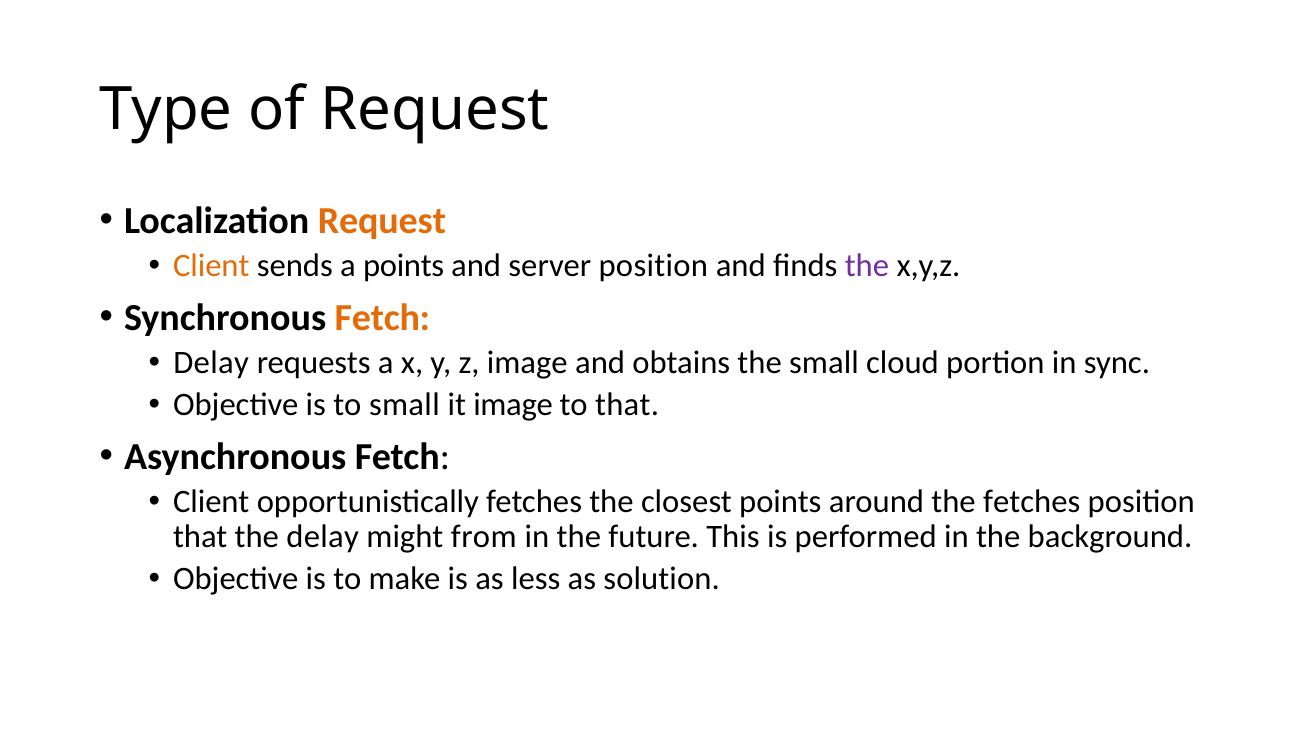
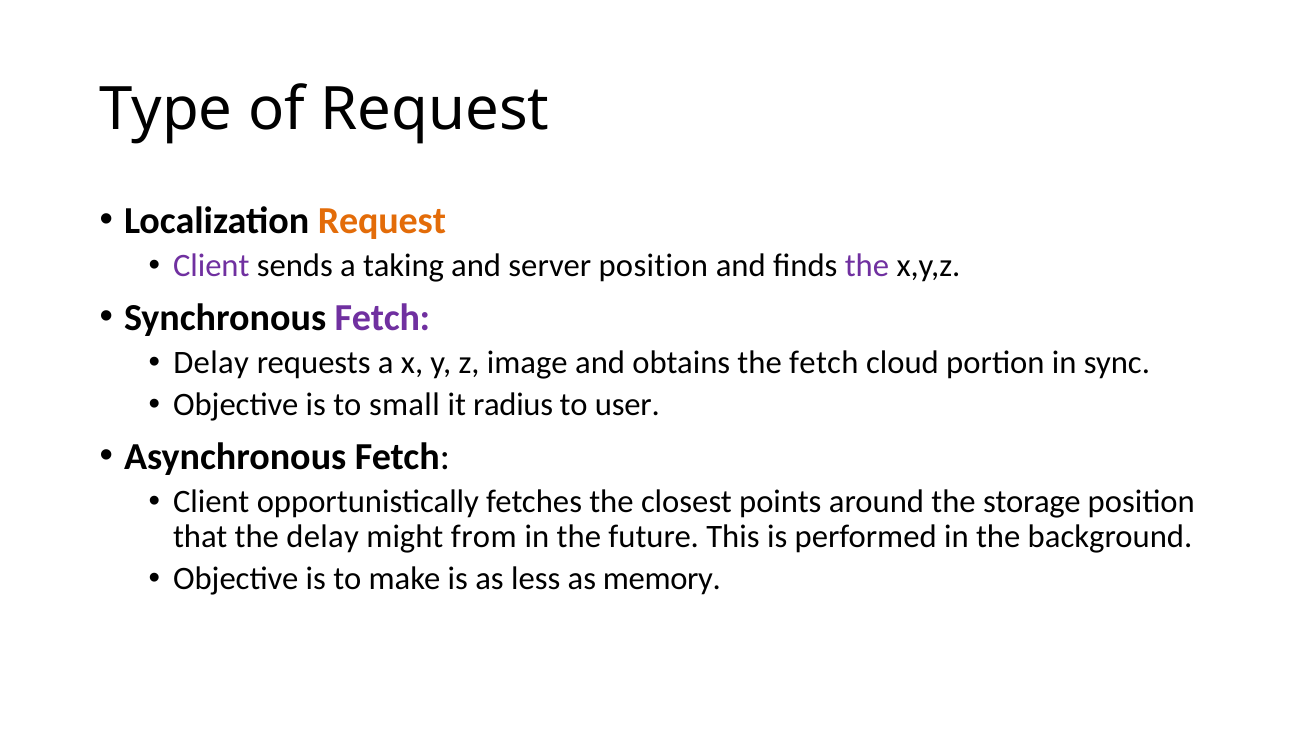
Client colour: orange -> purple (211, 266)
a points: points -> taking (404, 266)
Fetch colour: orange -> purple (382, 318)
the small: small -> fetch (824, 363)
it image: image -> radius (513, 405)
to that: that -> user (627, 405)
the fetches: fetches -> storage (1032, 501)
solution: solution -> memory (662, 579)
